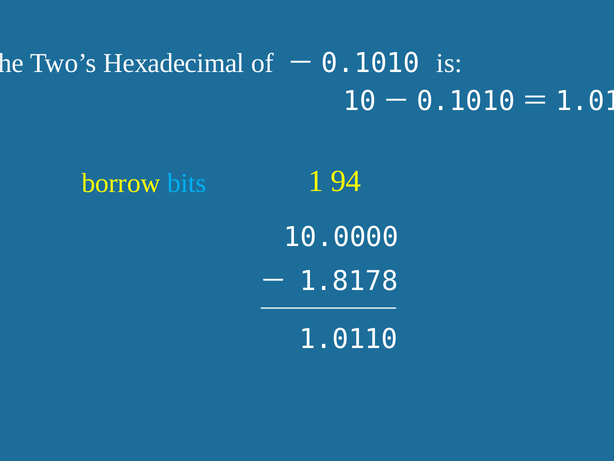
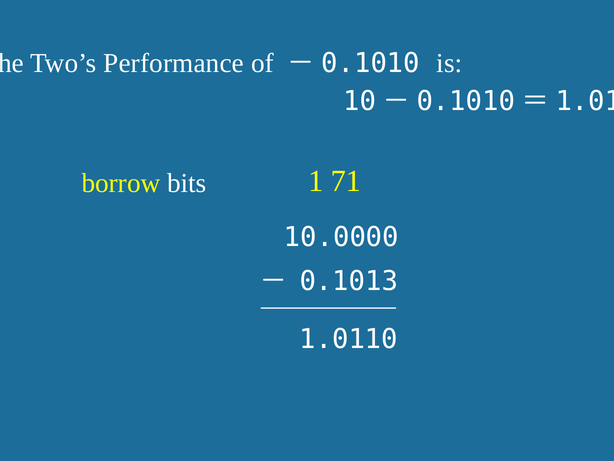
Hexadecimal: Hexadecimal -> Performance (174, 63)
94: 94 -> 71 (346, 181)
bits colour: light blue -> white (187, 183)
1.8178: 1.8178 -> 0.1013 (349, 281)
